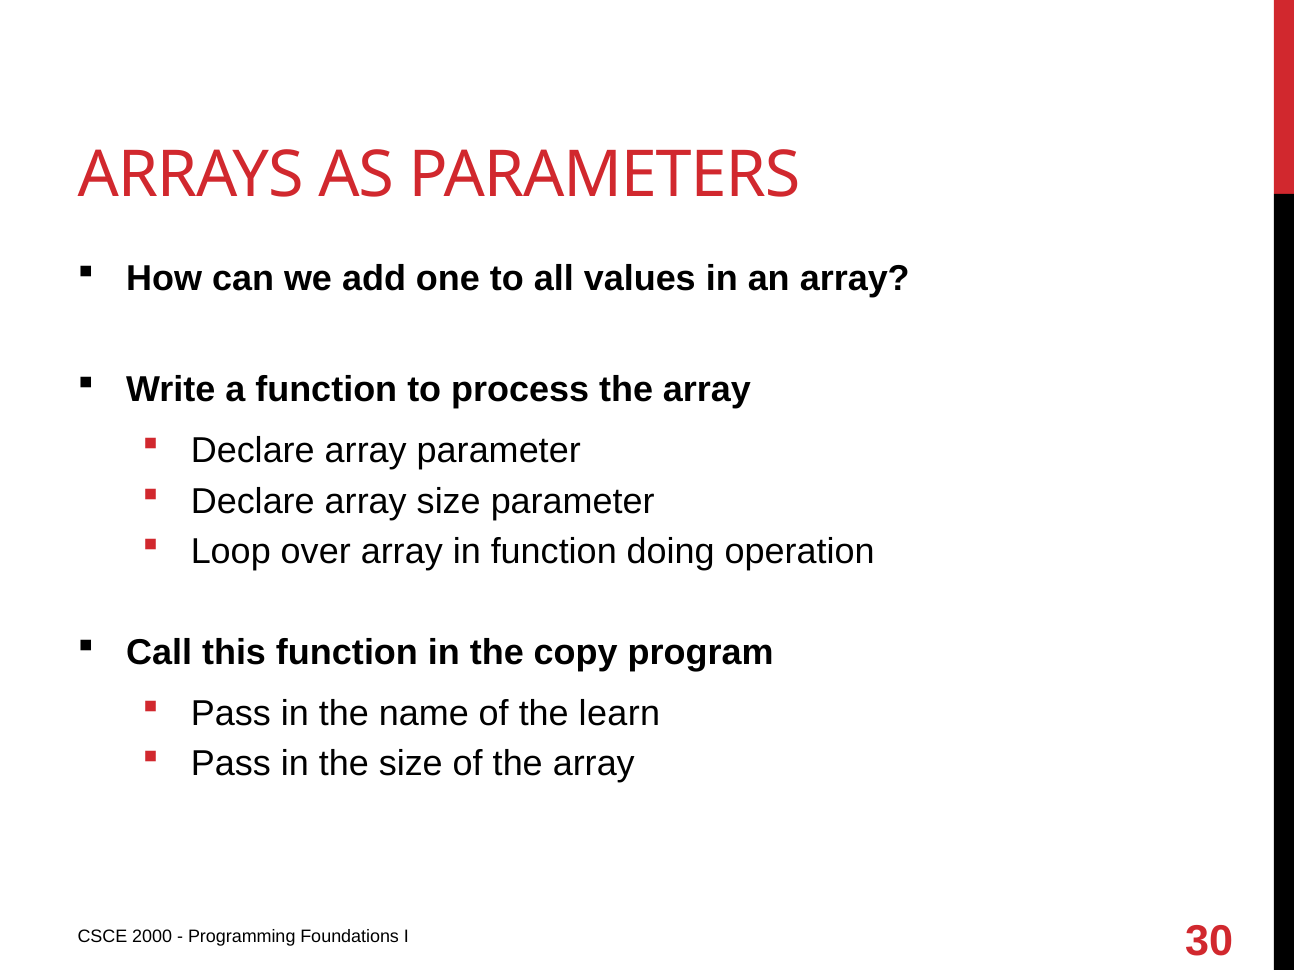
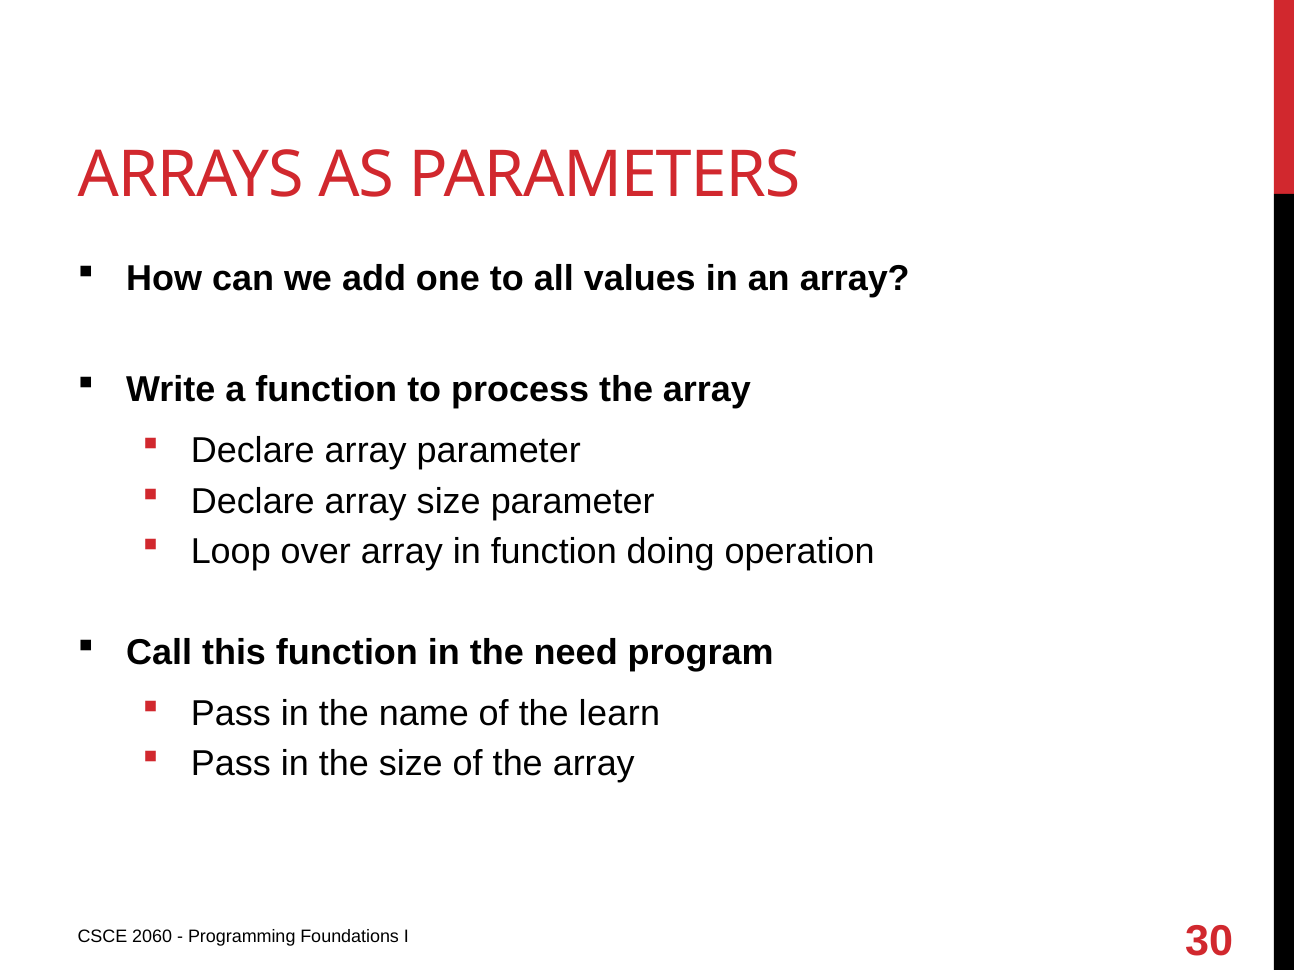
copy: copy -> need (576, 653)
2000: 2000 -> 2060 (152, 937)
